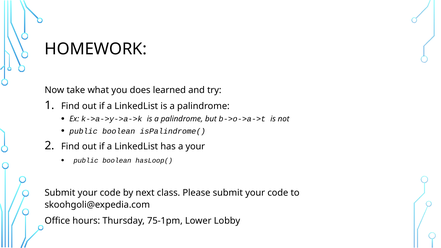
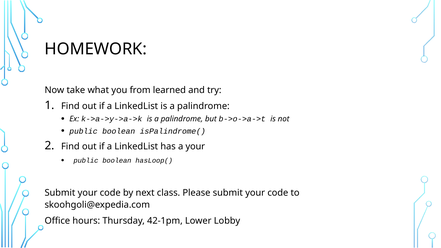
does: does -> from (140, 90)
75-1pm: 75-1pm -> 42-1pm (165, 221)
